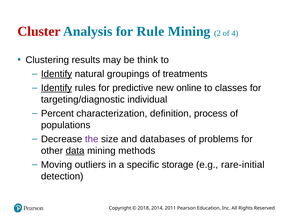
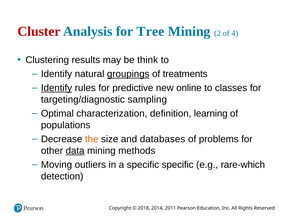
Rule: Rule -> Tree (150, 31)
Identify underline: present -> none (57, 74)
groupings underline: none -> present (128, 74)
individual: individual -> sampling (147, 100)
Percent: Percent -> Optimal (57, 114)
process: process -> learning (211, 114)
the colour: purple -> orange (92, 139)
specific storage: storage -> specific (178, 165)
rare-initial: rare-initial -> rare-which (243, 165)
